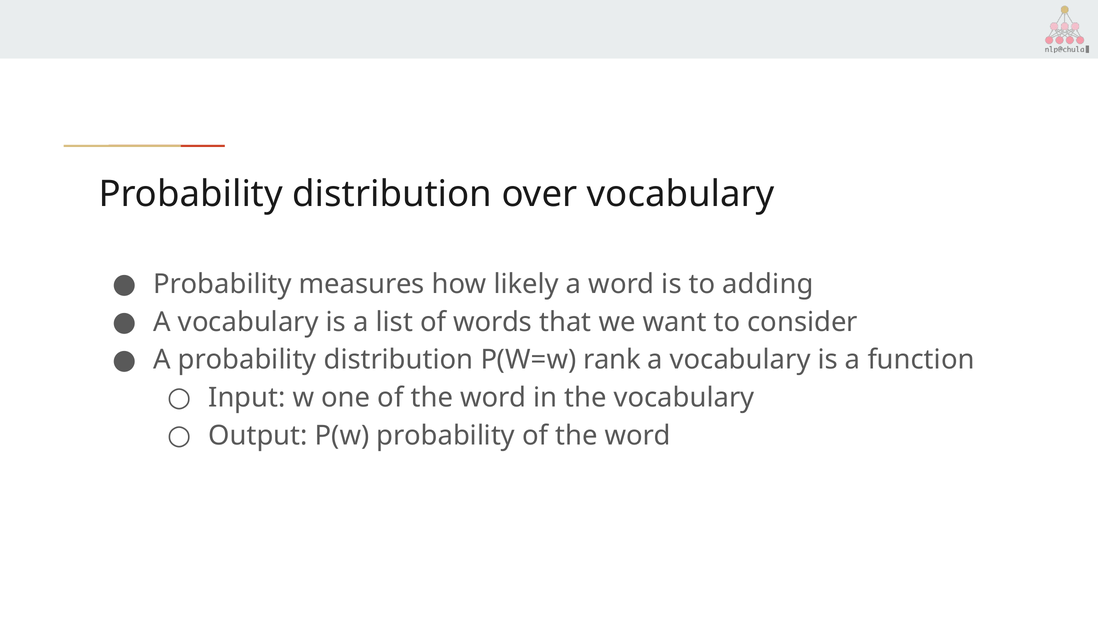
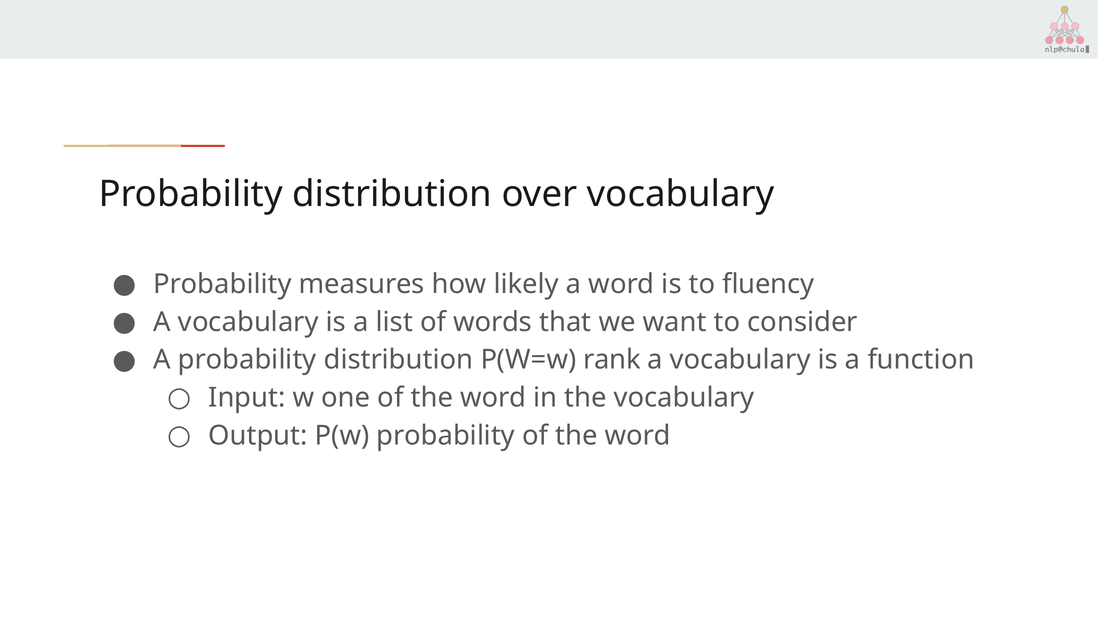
adding: adding -> fluency (768, 284)
